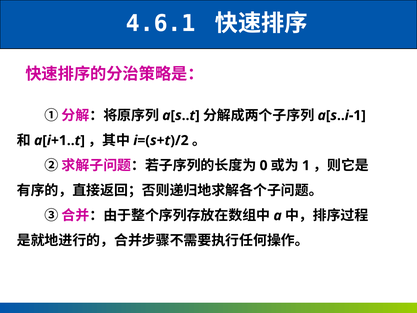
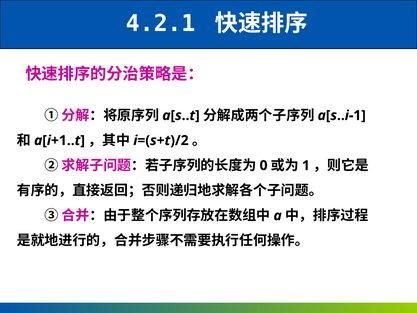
4.6.1: 4.6.1 -> 4.2.1 (161, 24)
